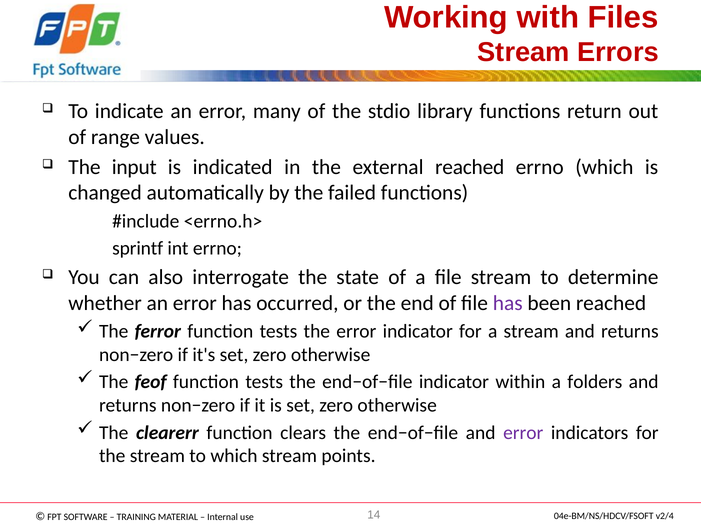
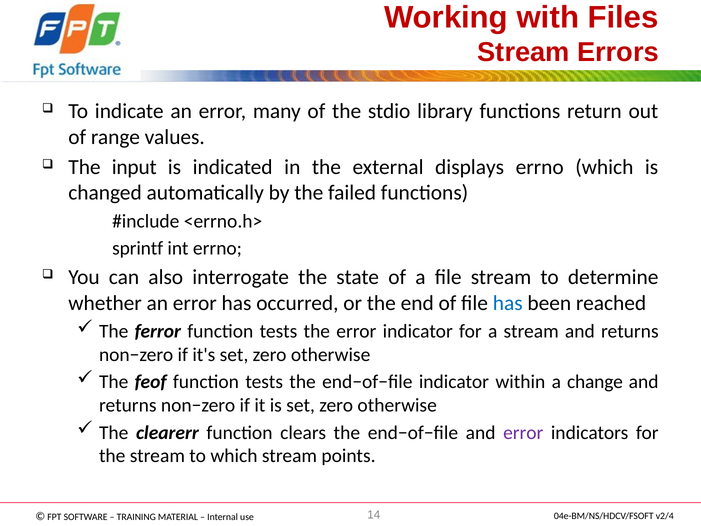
external reached: reached -> displays (470, 167)
has colour: purple -> blue (508, 303)
folders: folders -> change (595, 382)
